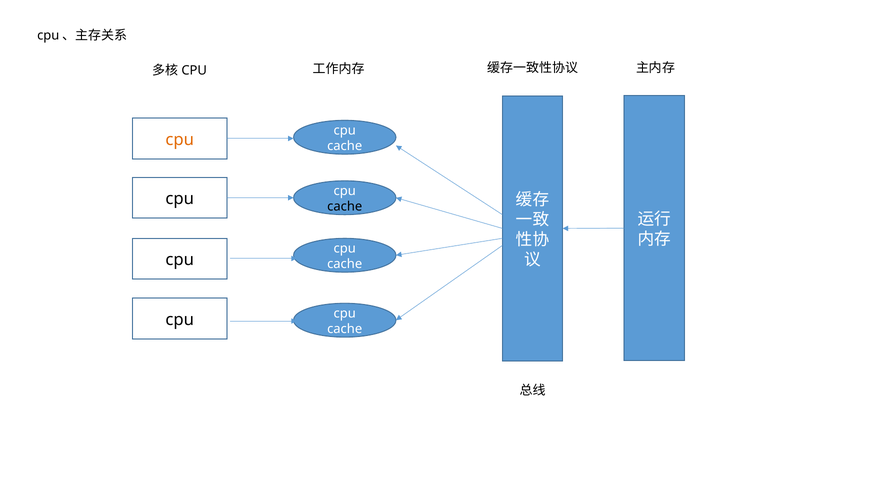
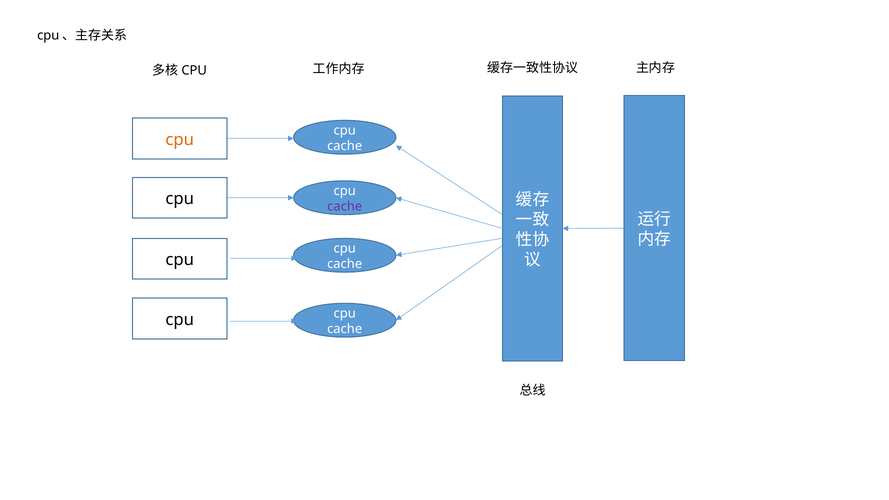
cache colour: black -> purple (345, 206)
